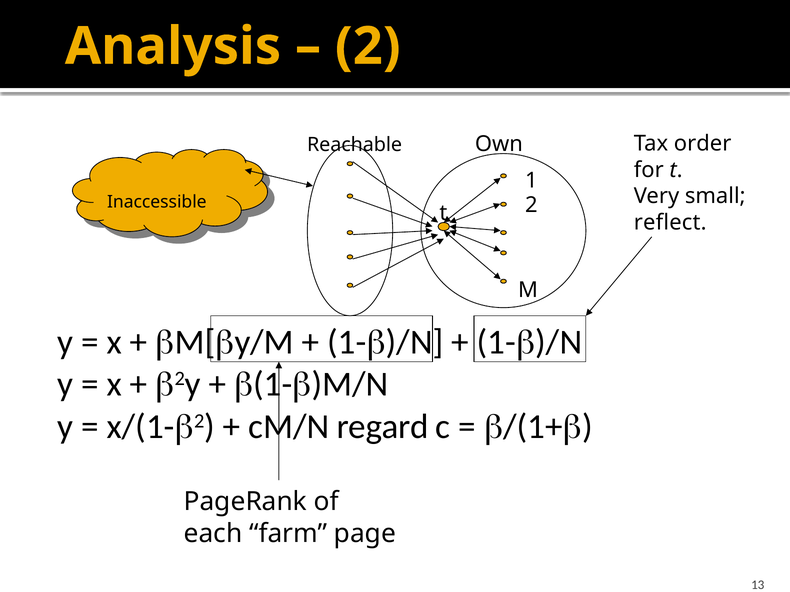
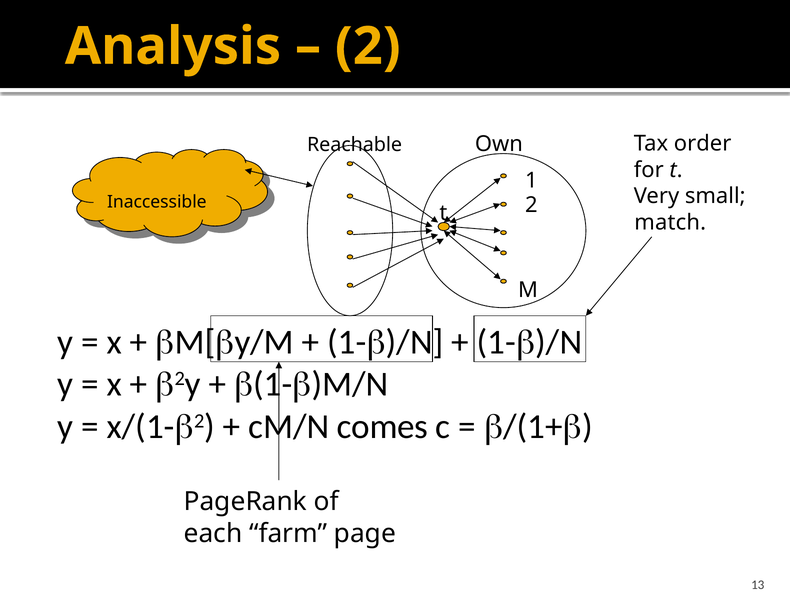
reflect: reflect -> match (670, 223)
regard: regard -> comes (383, 427)
